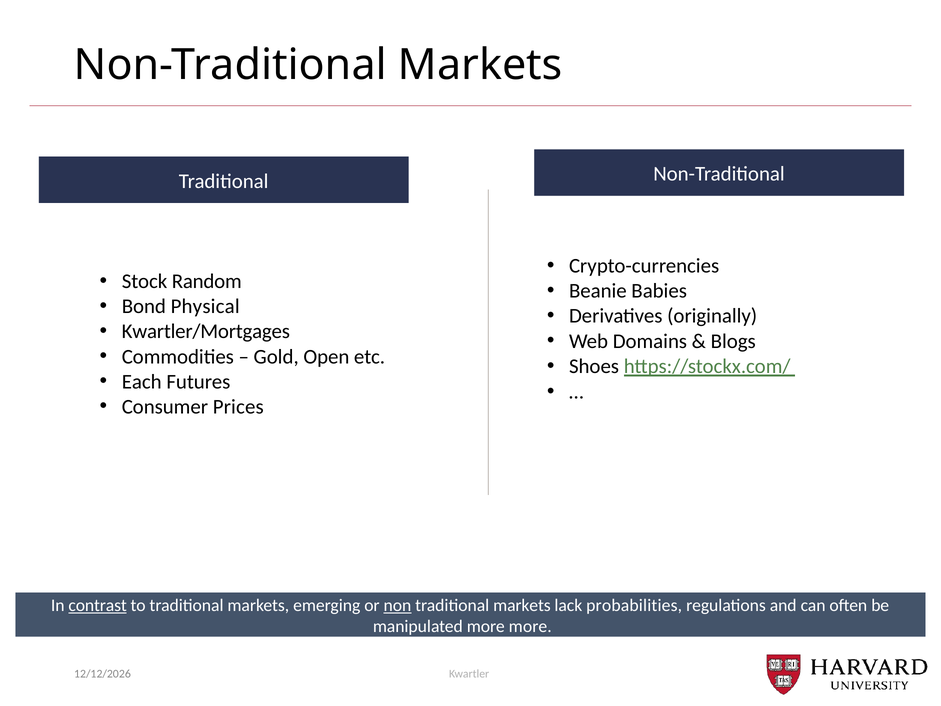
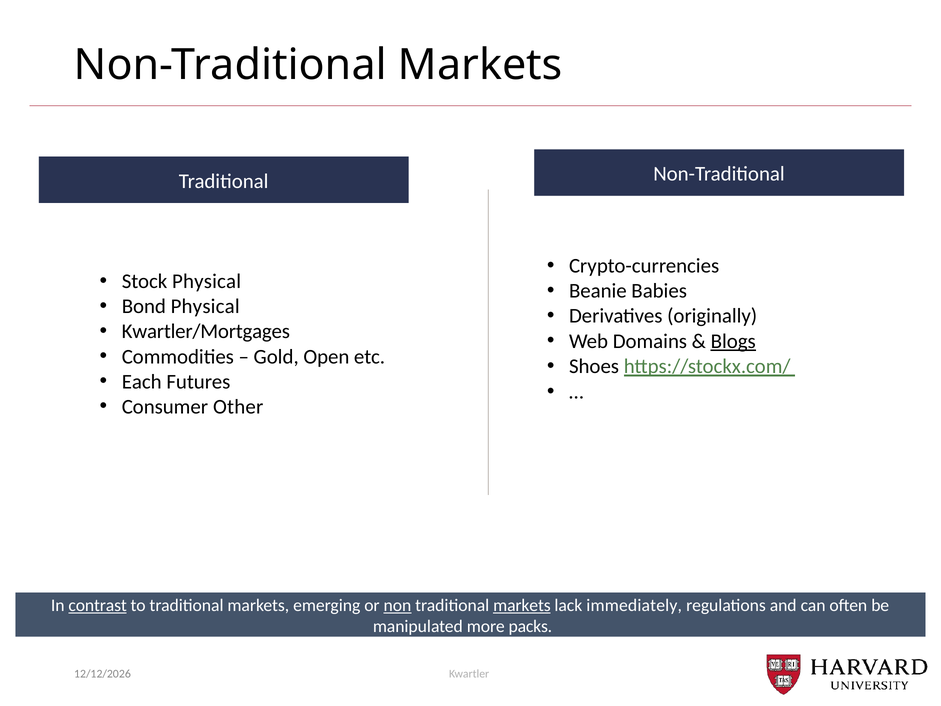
Stock Random: Random -> Physical (207, 281)
Blogs underline: none -> present (733, 341)
Prices: Prices -> Other (238, 407)
markets underline: none -> present (522, 605)
probabilities: probabilities -> immediately (634, 605)
more more: more -> packs (530, 626)
